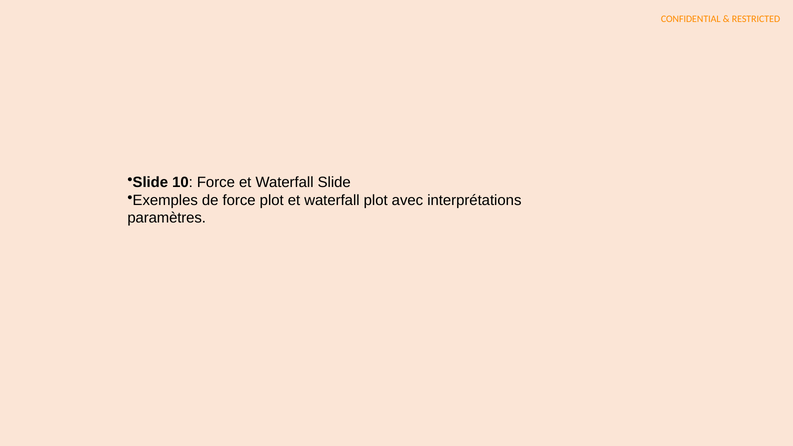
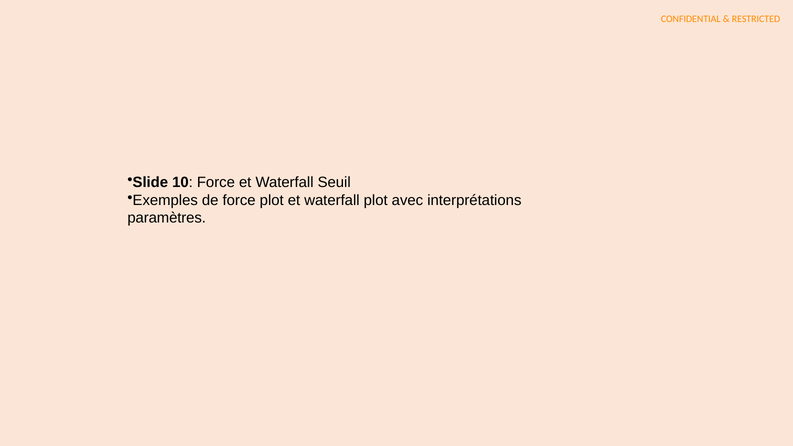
Waterfall Slide: Slide -> Seuil (334, 182)
